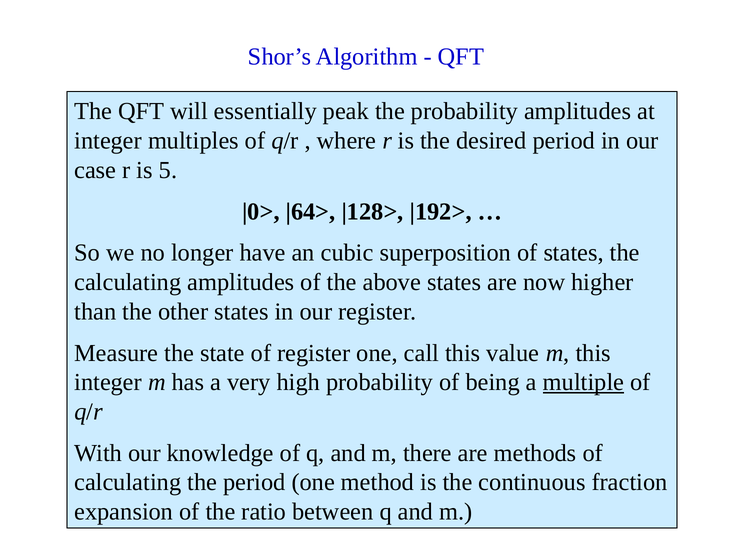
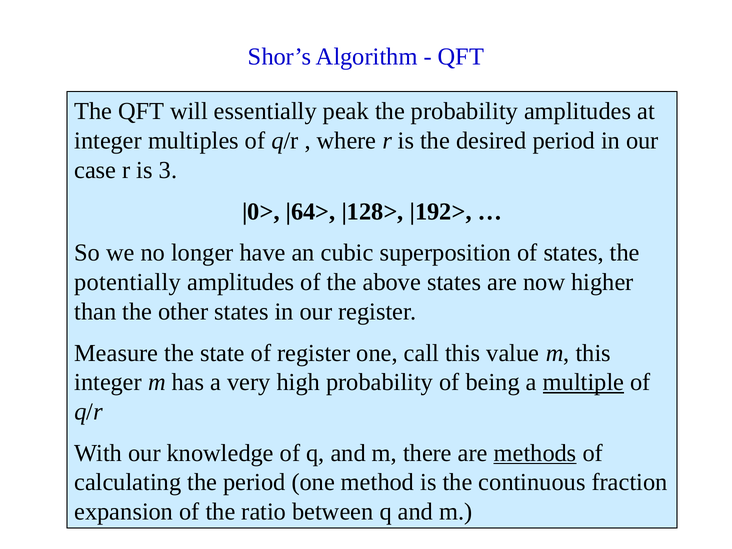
5: 5 -> 3 (168, 170)
calculating: calculating -> potentially (128, 282)
methods underline: none -> present (535, 453)
